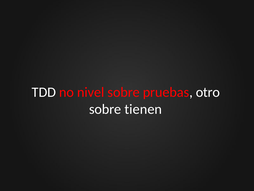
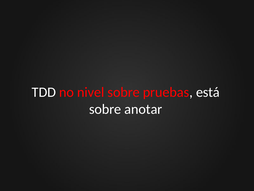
otro: otro -> está (208, 92)
tienen: tienen -> anotar (143, 109)
